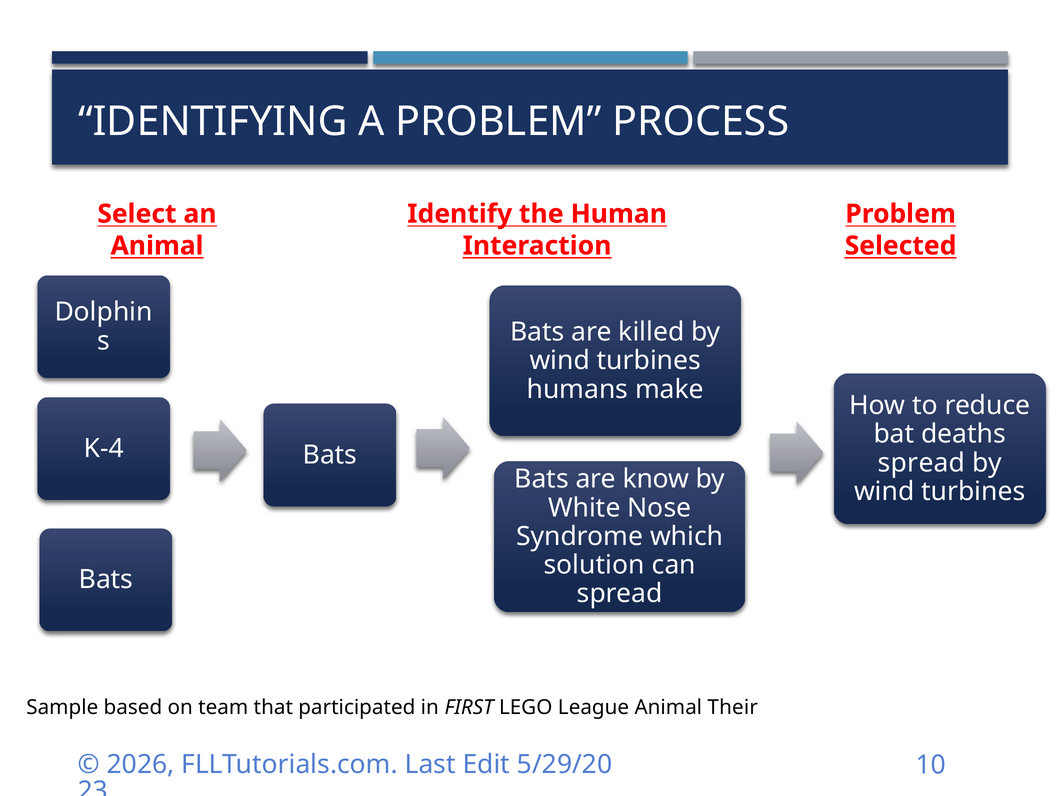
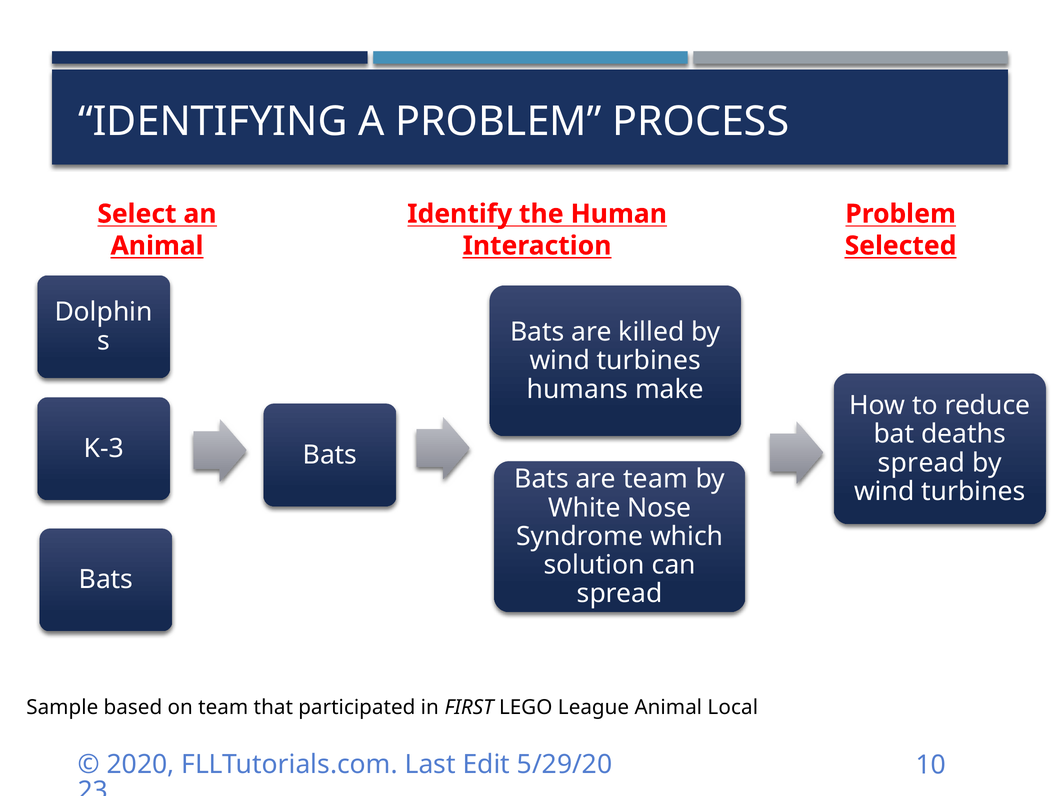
K-4: K-4 -> K-3 (104, 448)
are know: know -> team (656, 479)
Their: Their -> Local (733, 707)
2026: 2026 -> 2020 (141, 764)
